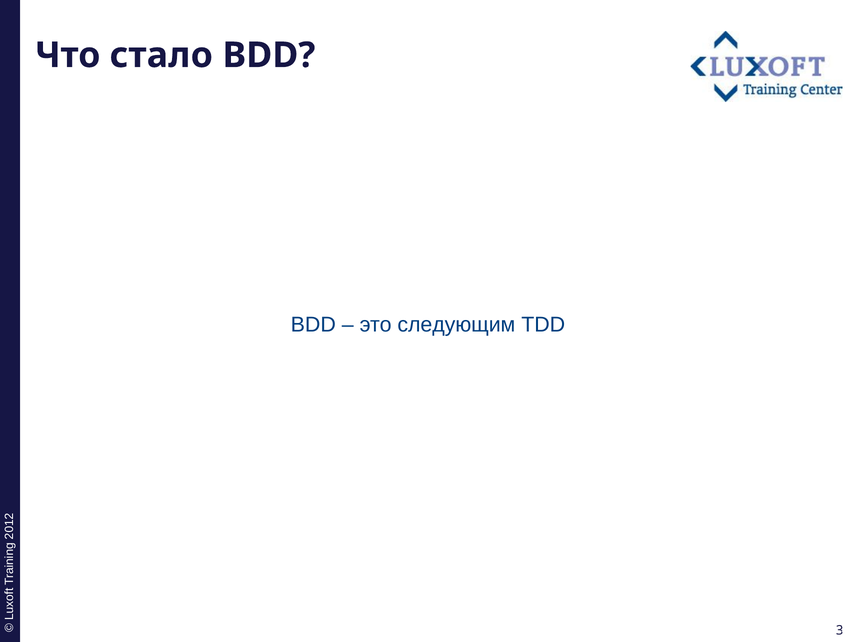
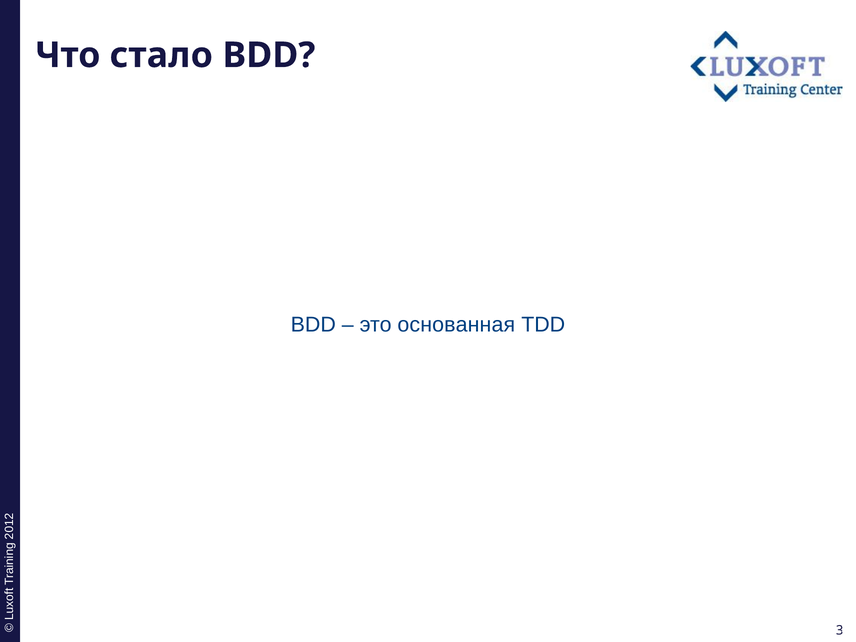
следующим: следующим -> основанная (456, 325)
